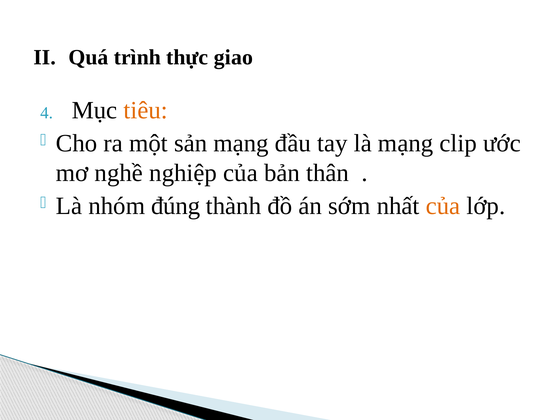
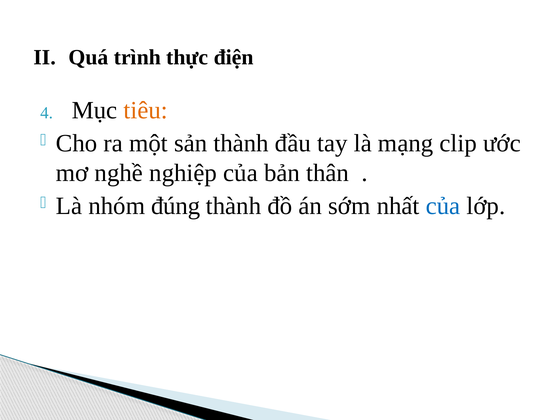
giao: giao -> điện (234, 57)
sản mạng: mạng -> thành (241, 143)
của colour: orange -> blue (443, 206)
